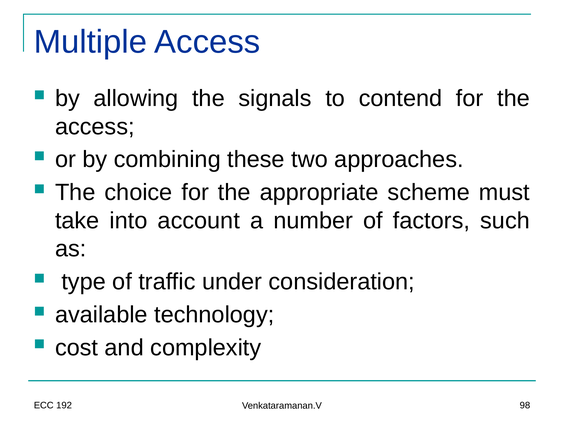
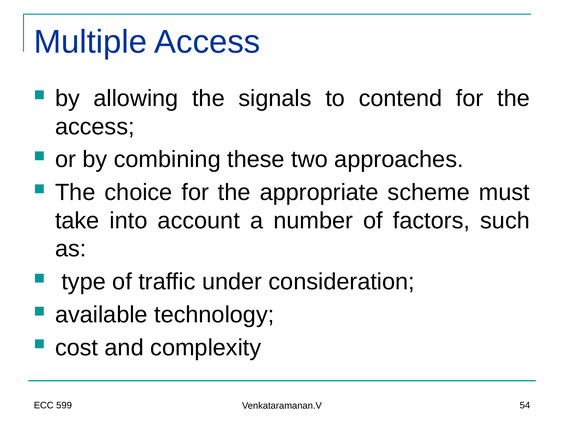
192: 192 -> 599 (64, 405)
98: 98 -> 54 (525, 405)
